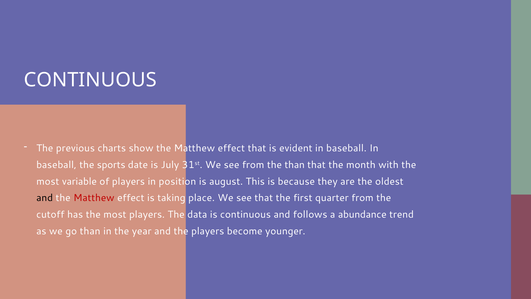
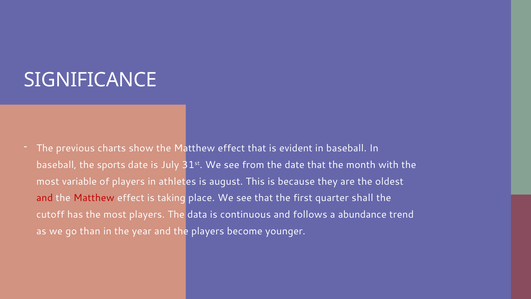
CONTINUOUS: CONTINUOUS -> SIGNIFICANCE (90, 80)
the than: than -> date (295, 165)
position: position -> athletes (177, 181)
and colour: black -> red (45, 198)
quarter from: from -> shall (362, 198)
